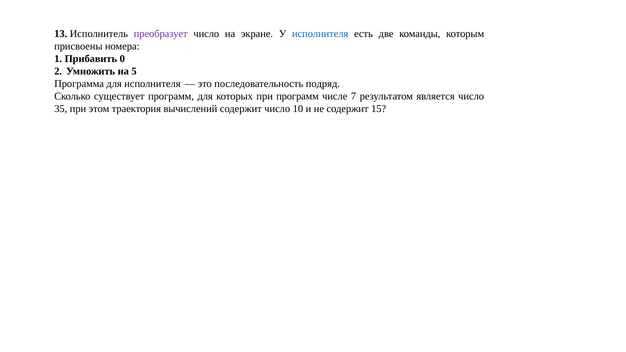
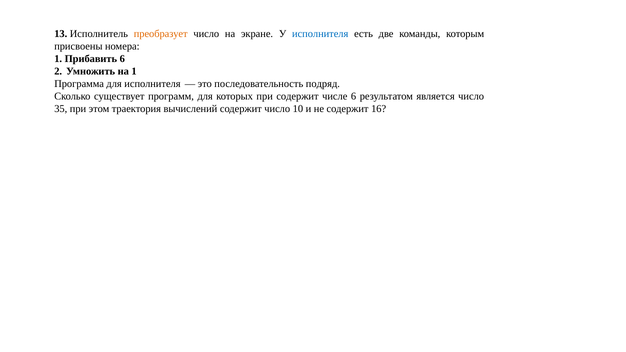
преобразует colour: purple -> orange (161, 34)
Прибавить 0: 0 -> 6 (122, 59)
на 5: 5 -> 1 (134, 72)
при программ: программ -> содержит (297, 97)
числе 7: 7 -> 6 (354, 97)
15: 15 -> 16 (379, 109)
